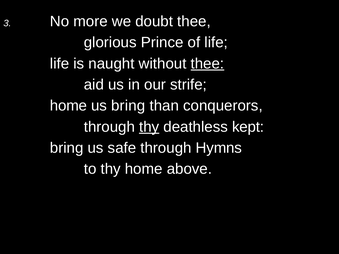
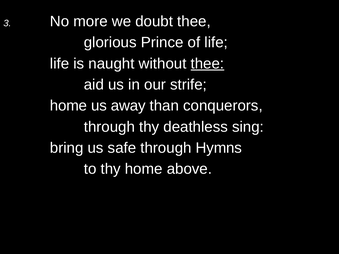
us bring: bring -> away (128, 106)
thy underline: present -> none (149, 127)
kept: kept -> sing (248, 127)
